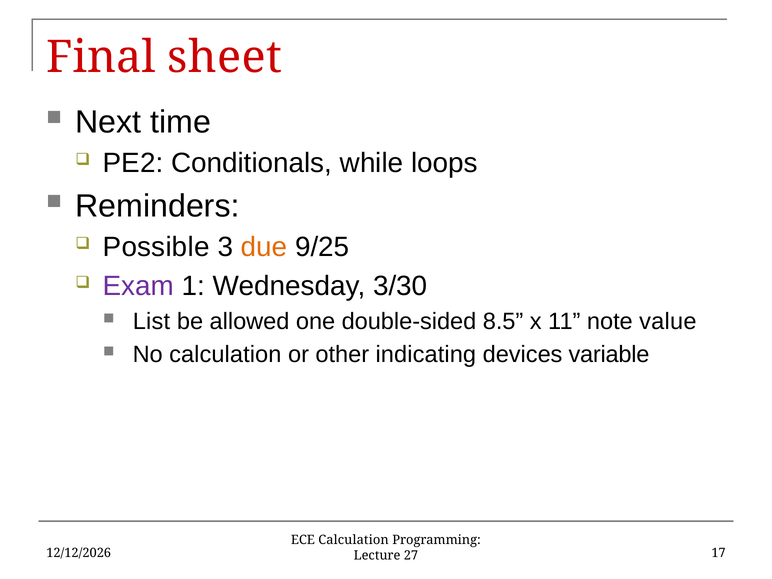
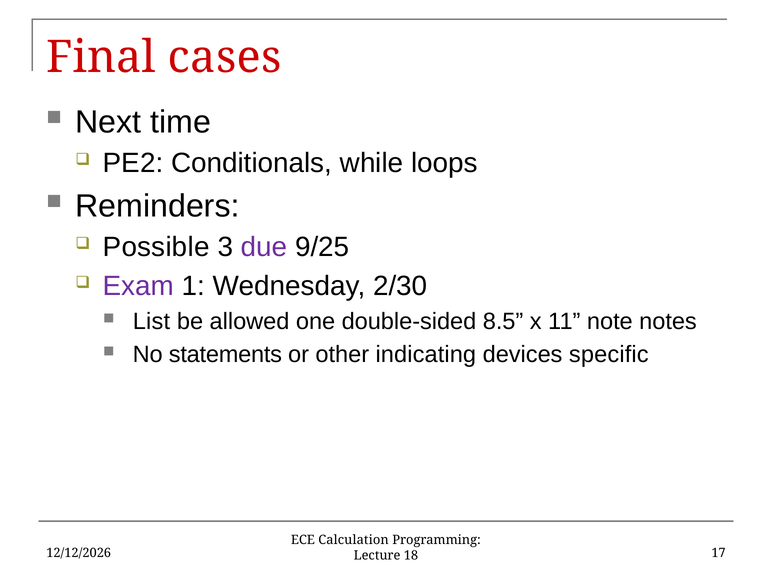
sheet: sheet -> cases (225, 58)
due colour: orange -> purple (264, 247)
3/30: 3/30 -> 2/30 (400, 286)
value: value -> notes (668, 322)
No calculation: calculation -> statements (225, 355)
variable: variable -> specific (609, 355)
27: 27 -> 18 (411, 555)
